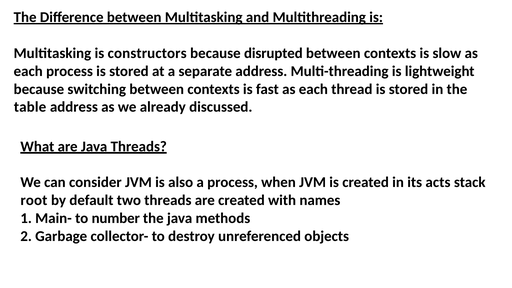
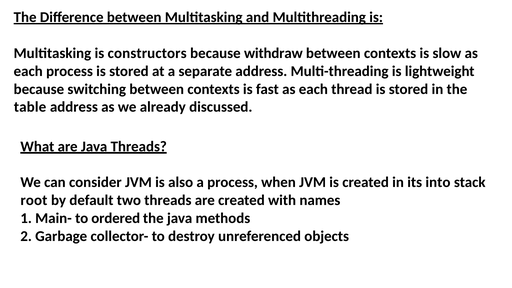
disrupted: disrupted -> withdraw (273, 53)
acts: acts -> into (438, 182)
number: number -> ordered (116, 218)
